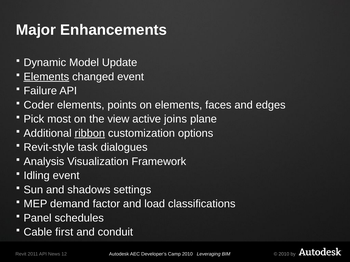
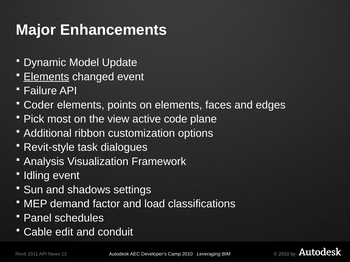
joins: joins -> code (176, 119)
ribbon underline: present -> none (90, 133)
first: first -> edit (64, 232)
